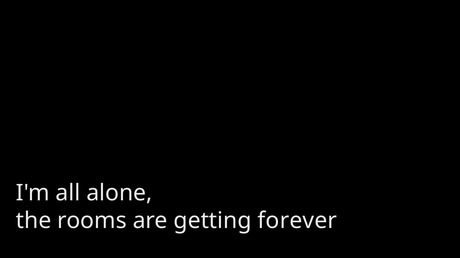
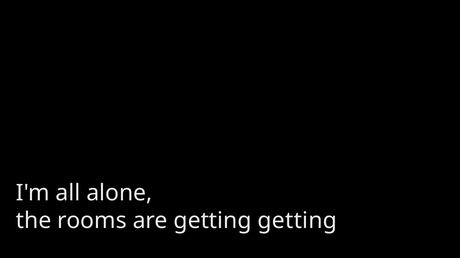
getting forever: forever -> getting (297, 221)
